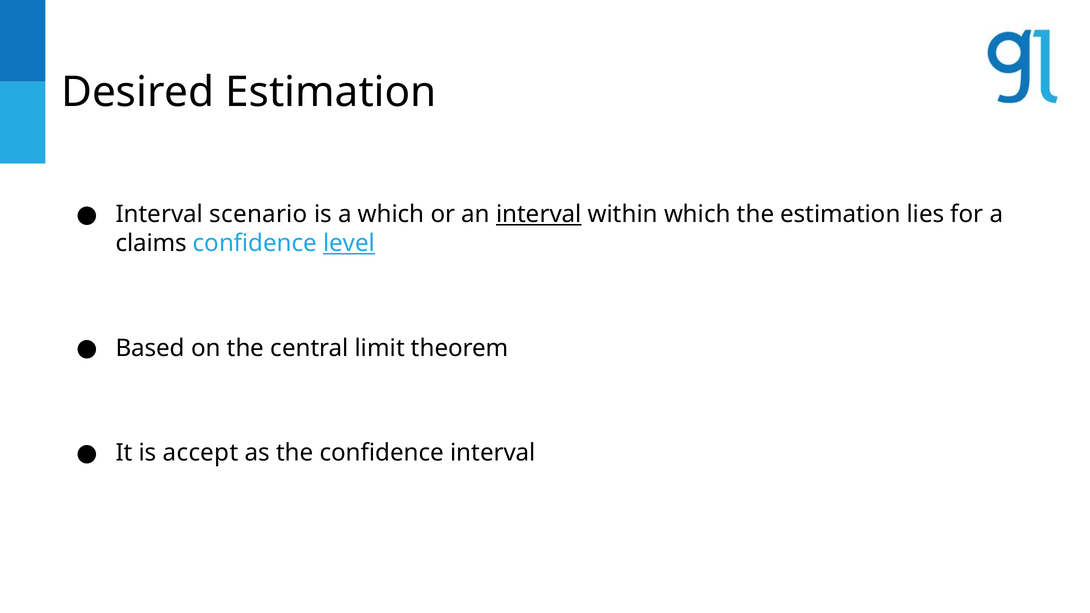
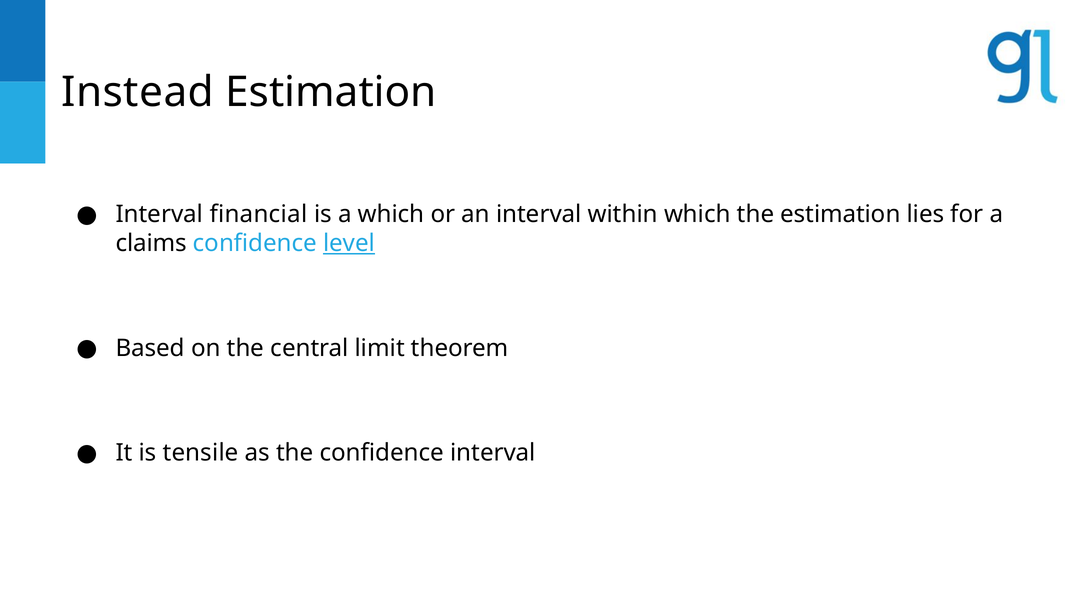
Desired: Desired -> Instead (138, 92)
scenario: scenario -> financial (258, 214)
interval underline: present -> none (539, 214)
accept: accept -> tensile (201, 453)
